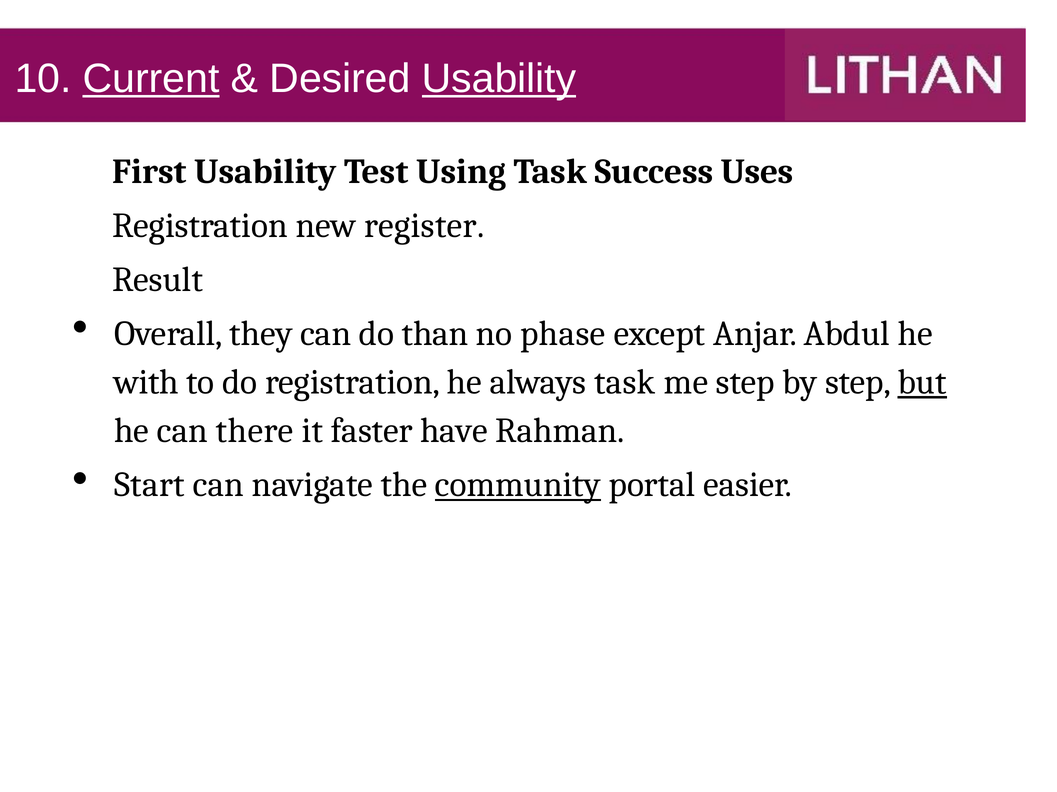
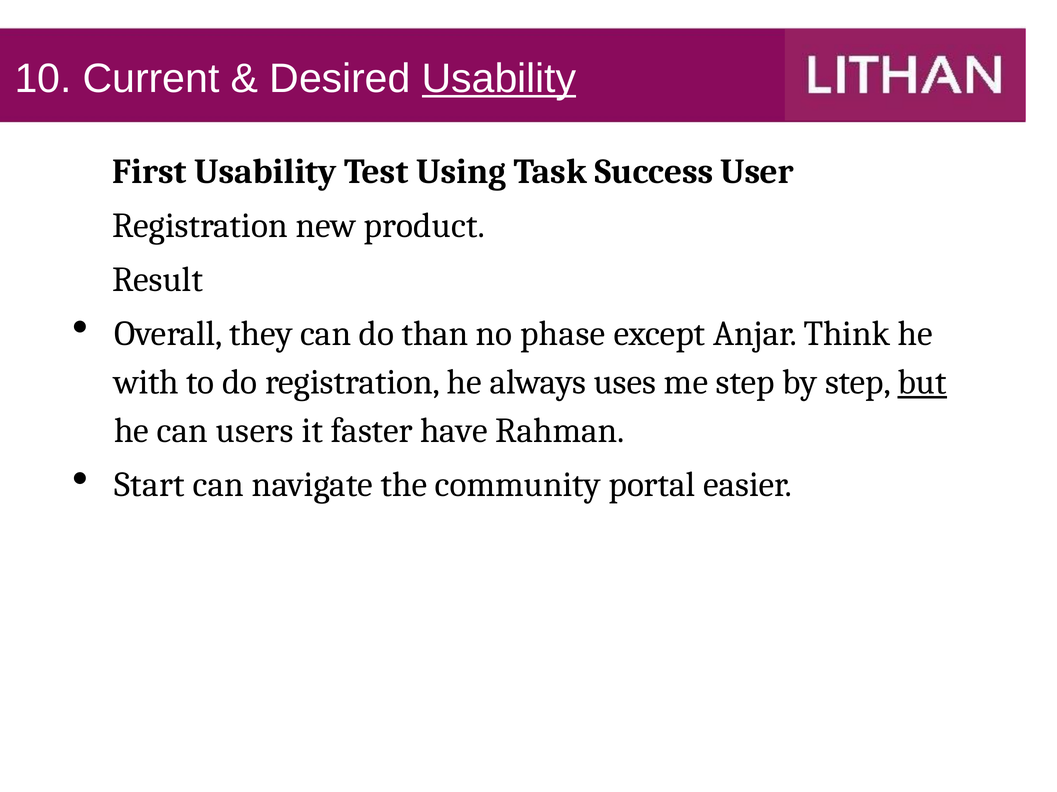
Current underline: present -> none (151, 79)
Uses: Uses -> User (757, 172)
register: register -> product (424, 226)
Abdul: Abdul -> Think (847, 334)
always task: task -> uses (625, 382)
there: there -> users (255, 431)
community underline: present -> none (518, 485)
